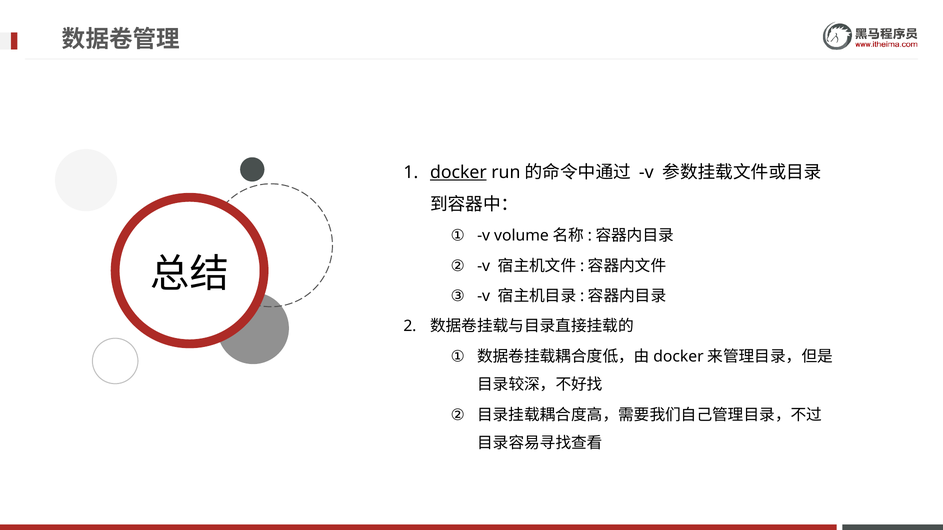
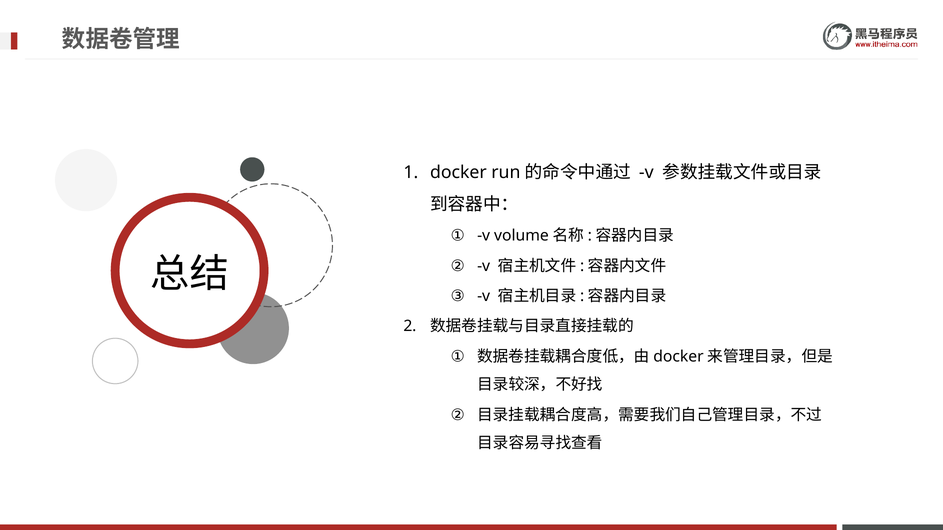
docker underline: present -> none (458, 173)
